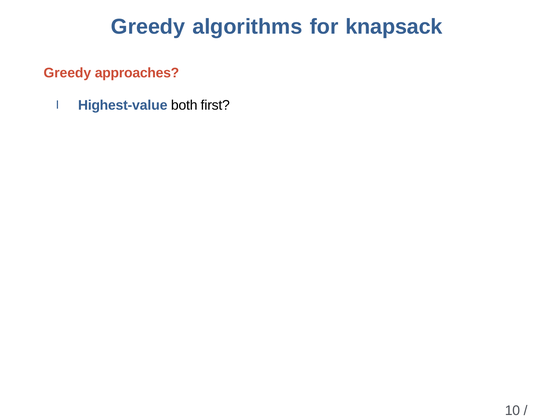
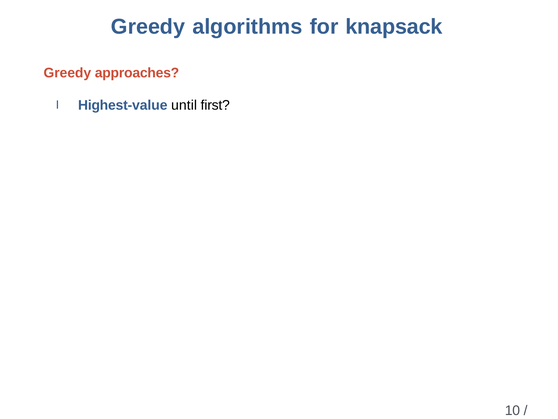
both: both -> until (184, 105)
